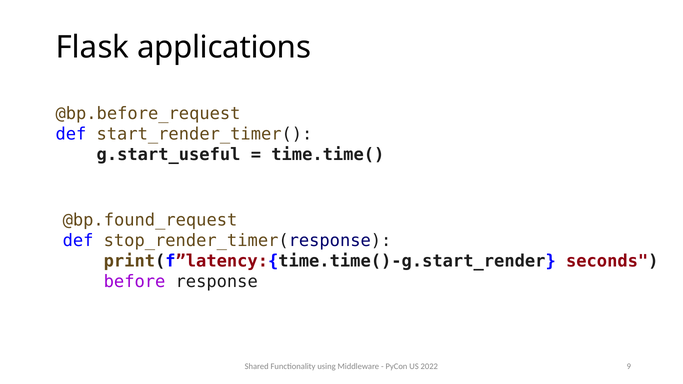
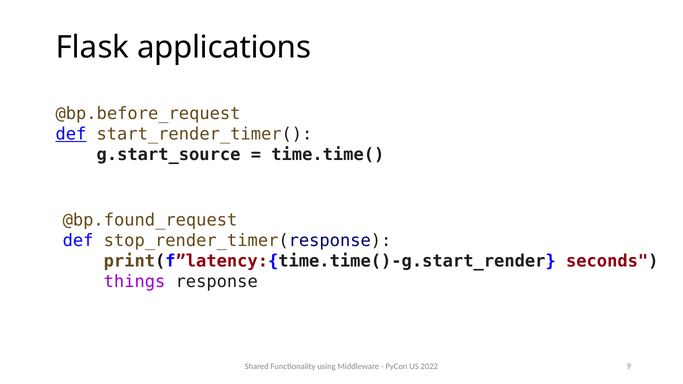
def underline: none -> present (71, 134)
g.start_useful: g.start_useful -> g.start_source (169, 154)
before: before -> things (135, 282)
